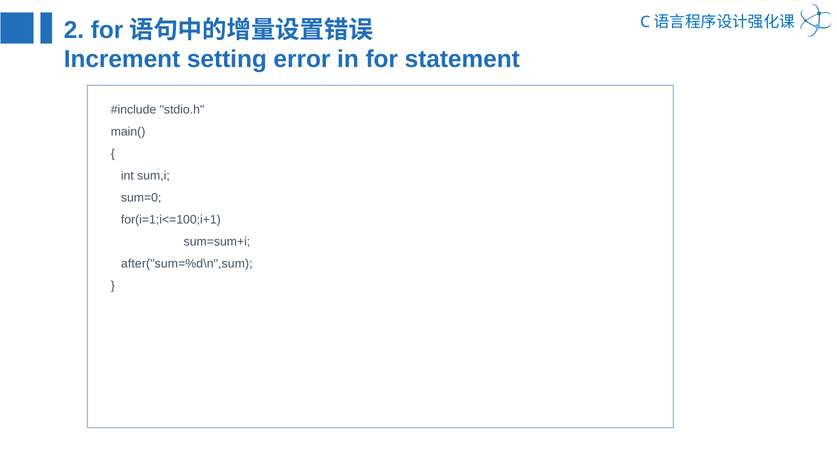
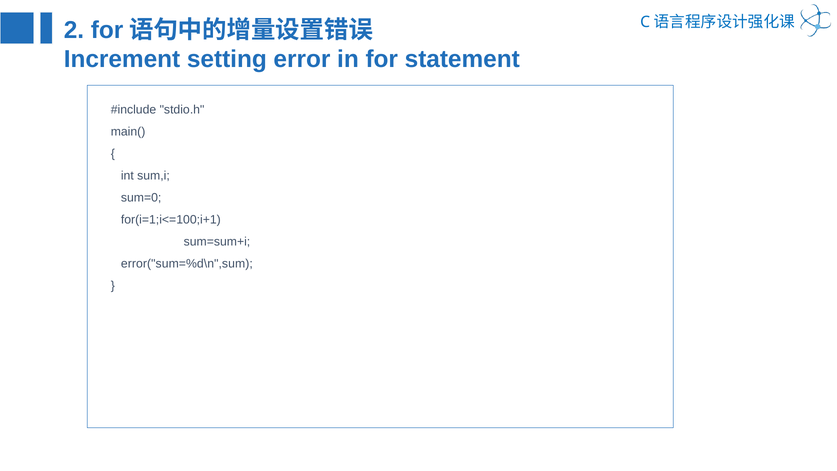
after("sum=%d\n",sum: after("sum=%d\n",sum -> error("sum=%d\n",sum (187, 263)
